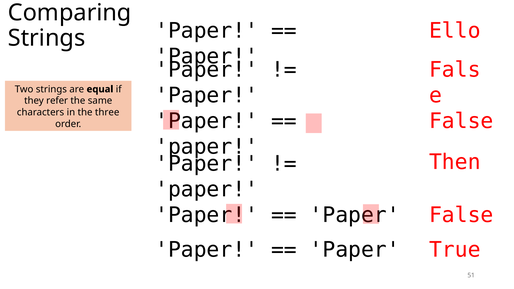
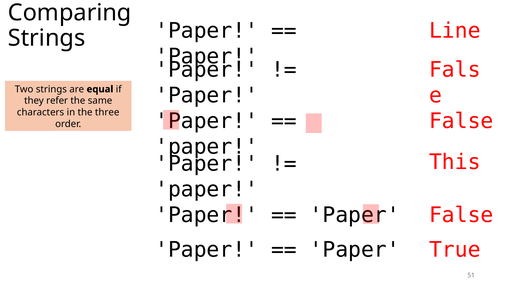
Ello: Ello -> Line (455, 31)
Then: Then -> This (455, 162)
